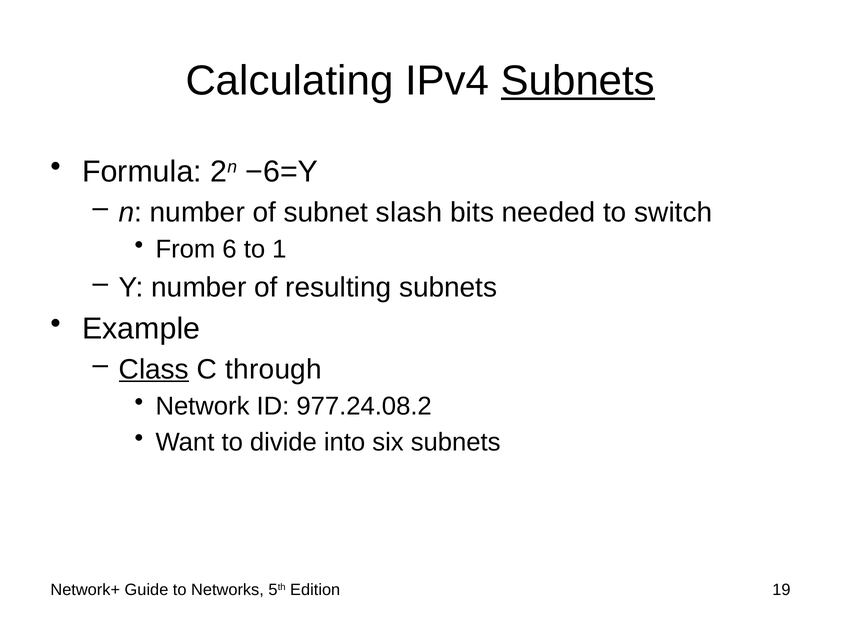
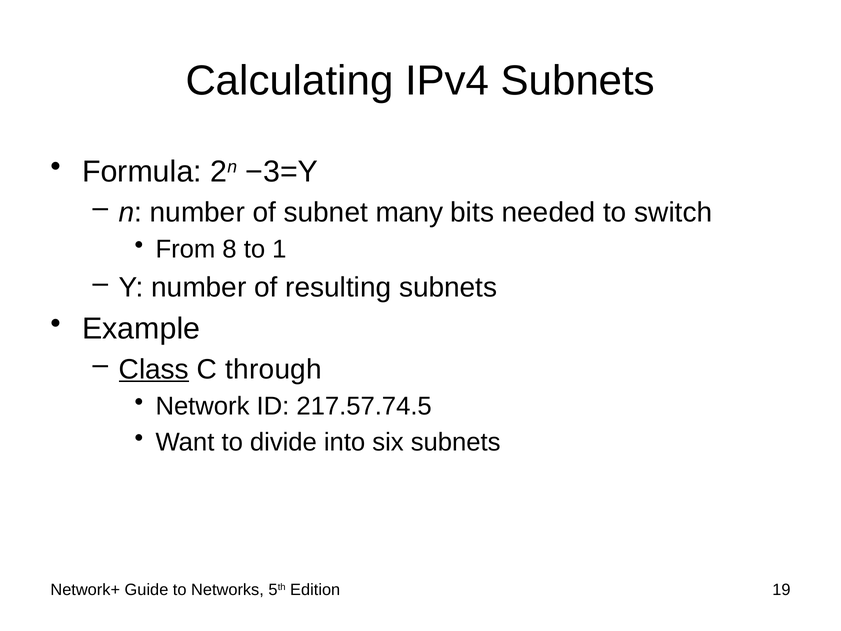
Subnets underline: present -> none (578, 81)
−6=Y: −6=Y -> −3=Y (282, 172)
slash: slash -> many (409, 212)
6: 6 -> 8 (230, 249)
977.24.08.2: 977.24.08.2 -> 217.57.74.5 (364, 406)
